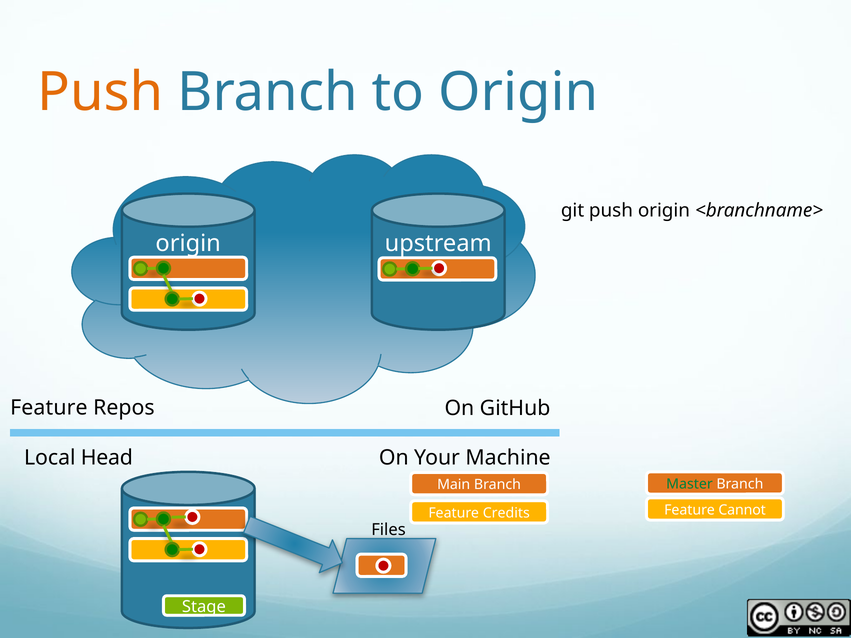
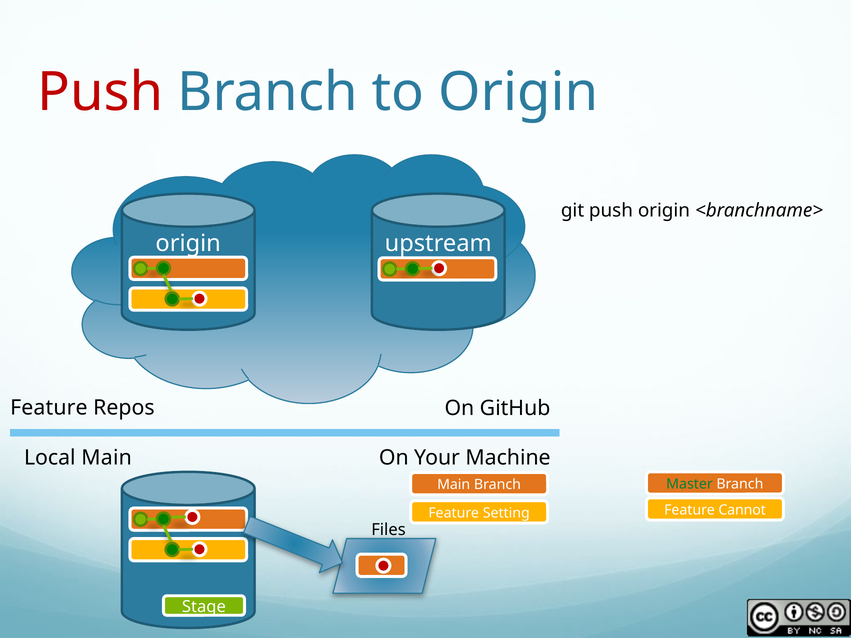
Push colour: orange -> red (100, 93)
Local Head: Head -> Main (107, 458)
Credits: Credits -> Setting (506, 513)
